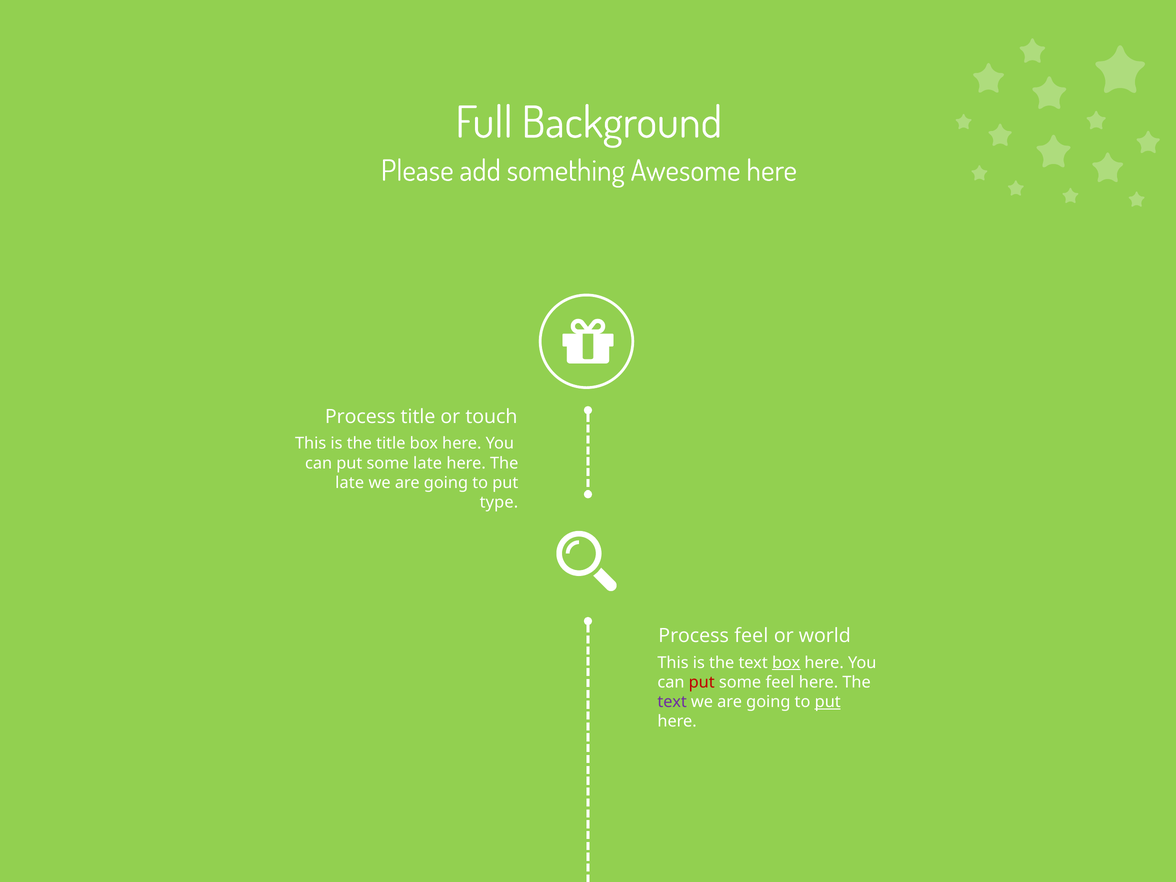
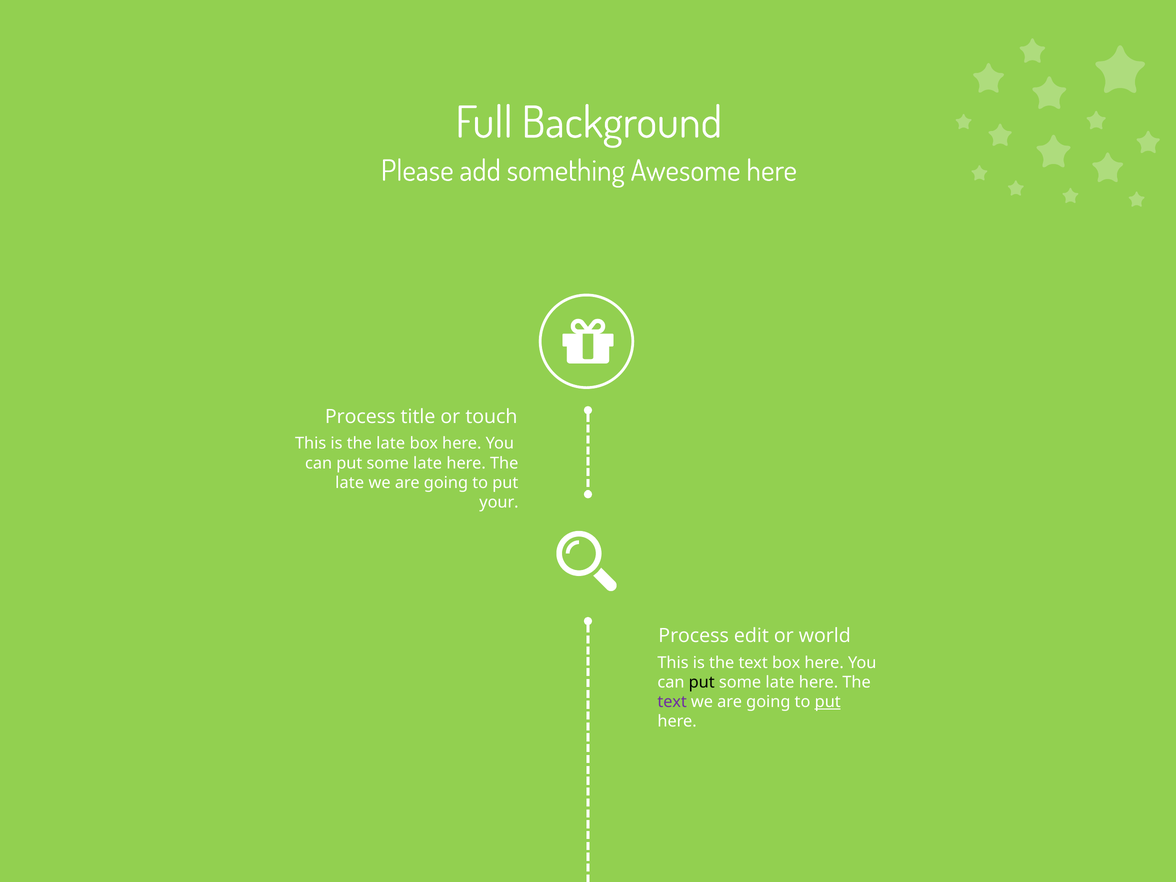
is the title: title -> late (391, 444)
type: type -> your (499, 502)
Process feel: feel -> edit (751, 636)
box underline: present -> none (786, 663)
put colour: red -> black (702, 682)
feel: feel -> late (780, 682)
